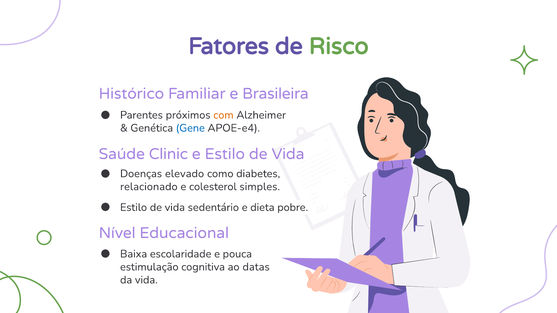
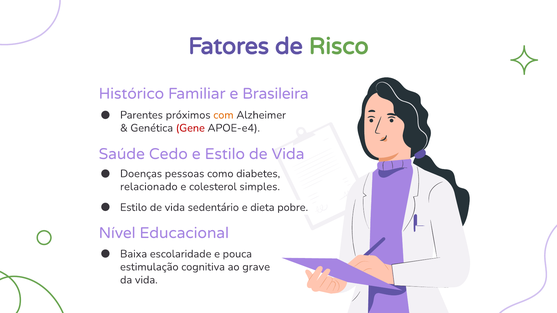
Gene colour: blue -> red (190, 128)
Clinic: Clinic -> Cedo (168, 154)
elevado: elevado -> pessoas (185, 174)
datas: datas -> grave (256, 267)
